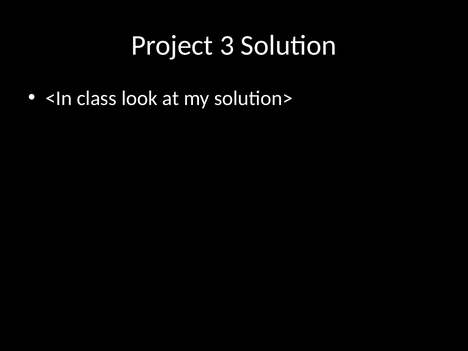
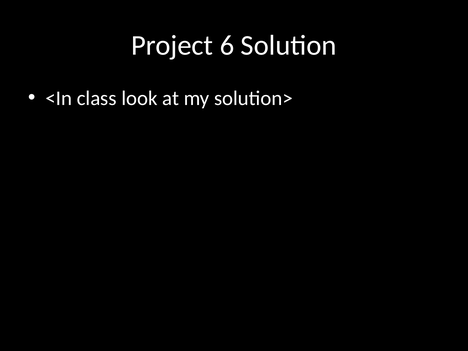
3: 3 -> 6 (227, 45)
